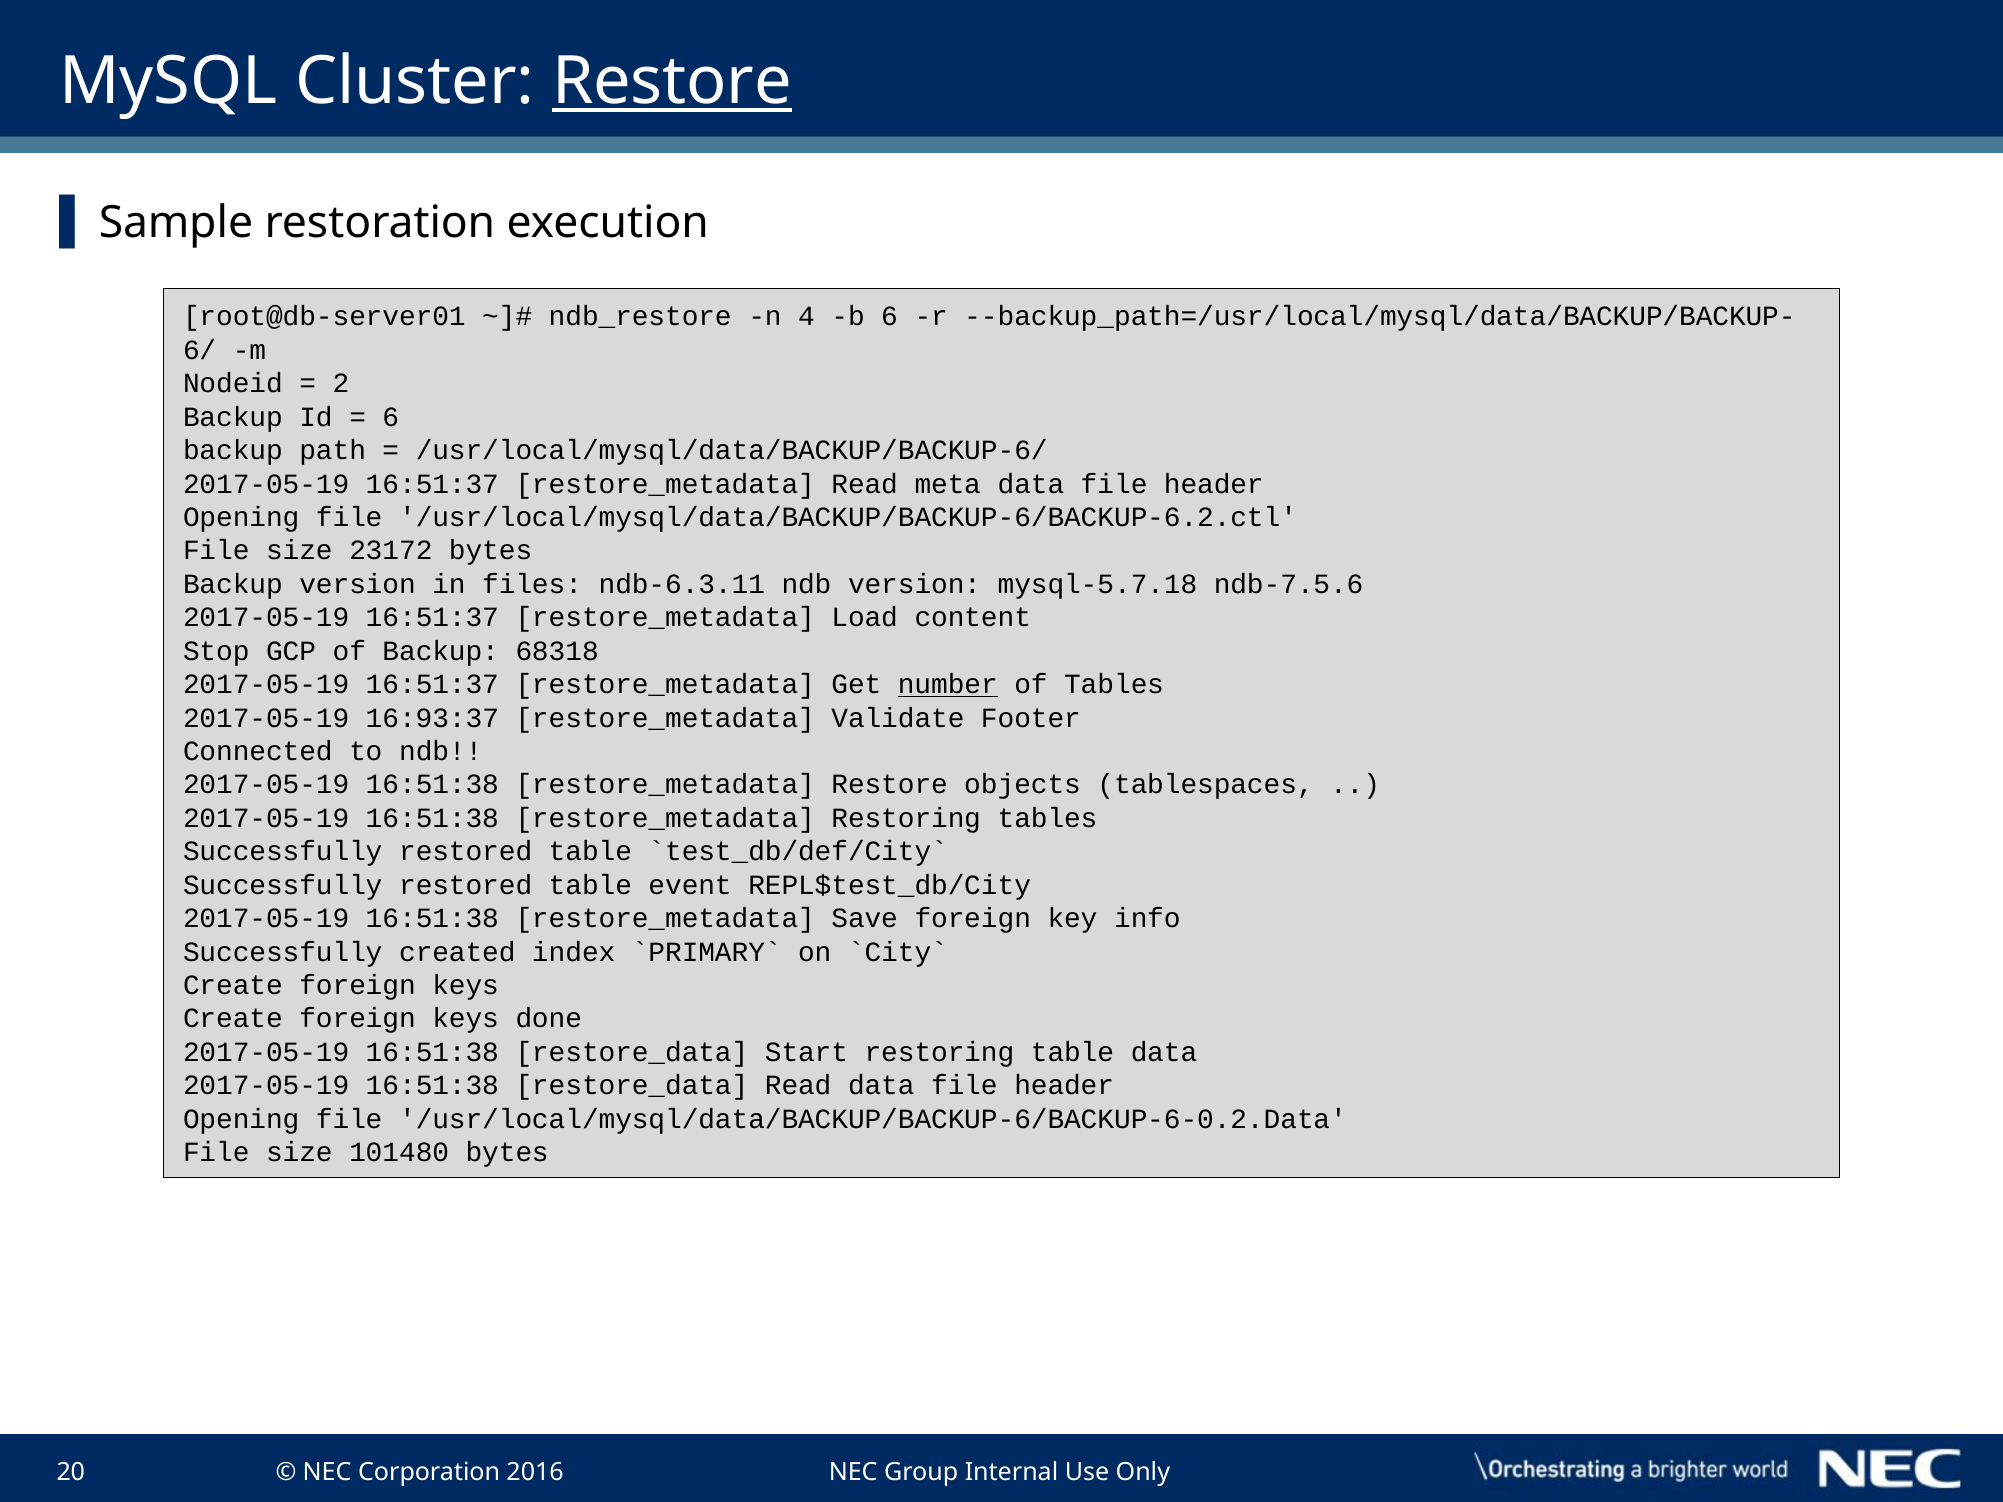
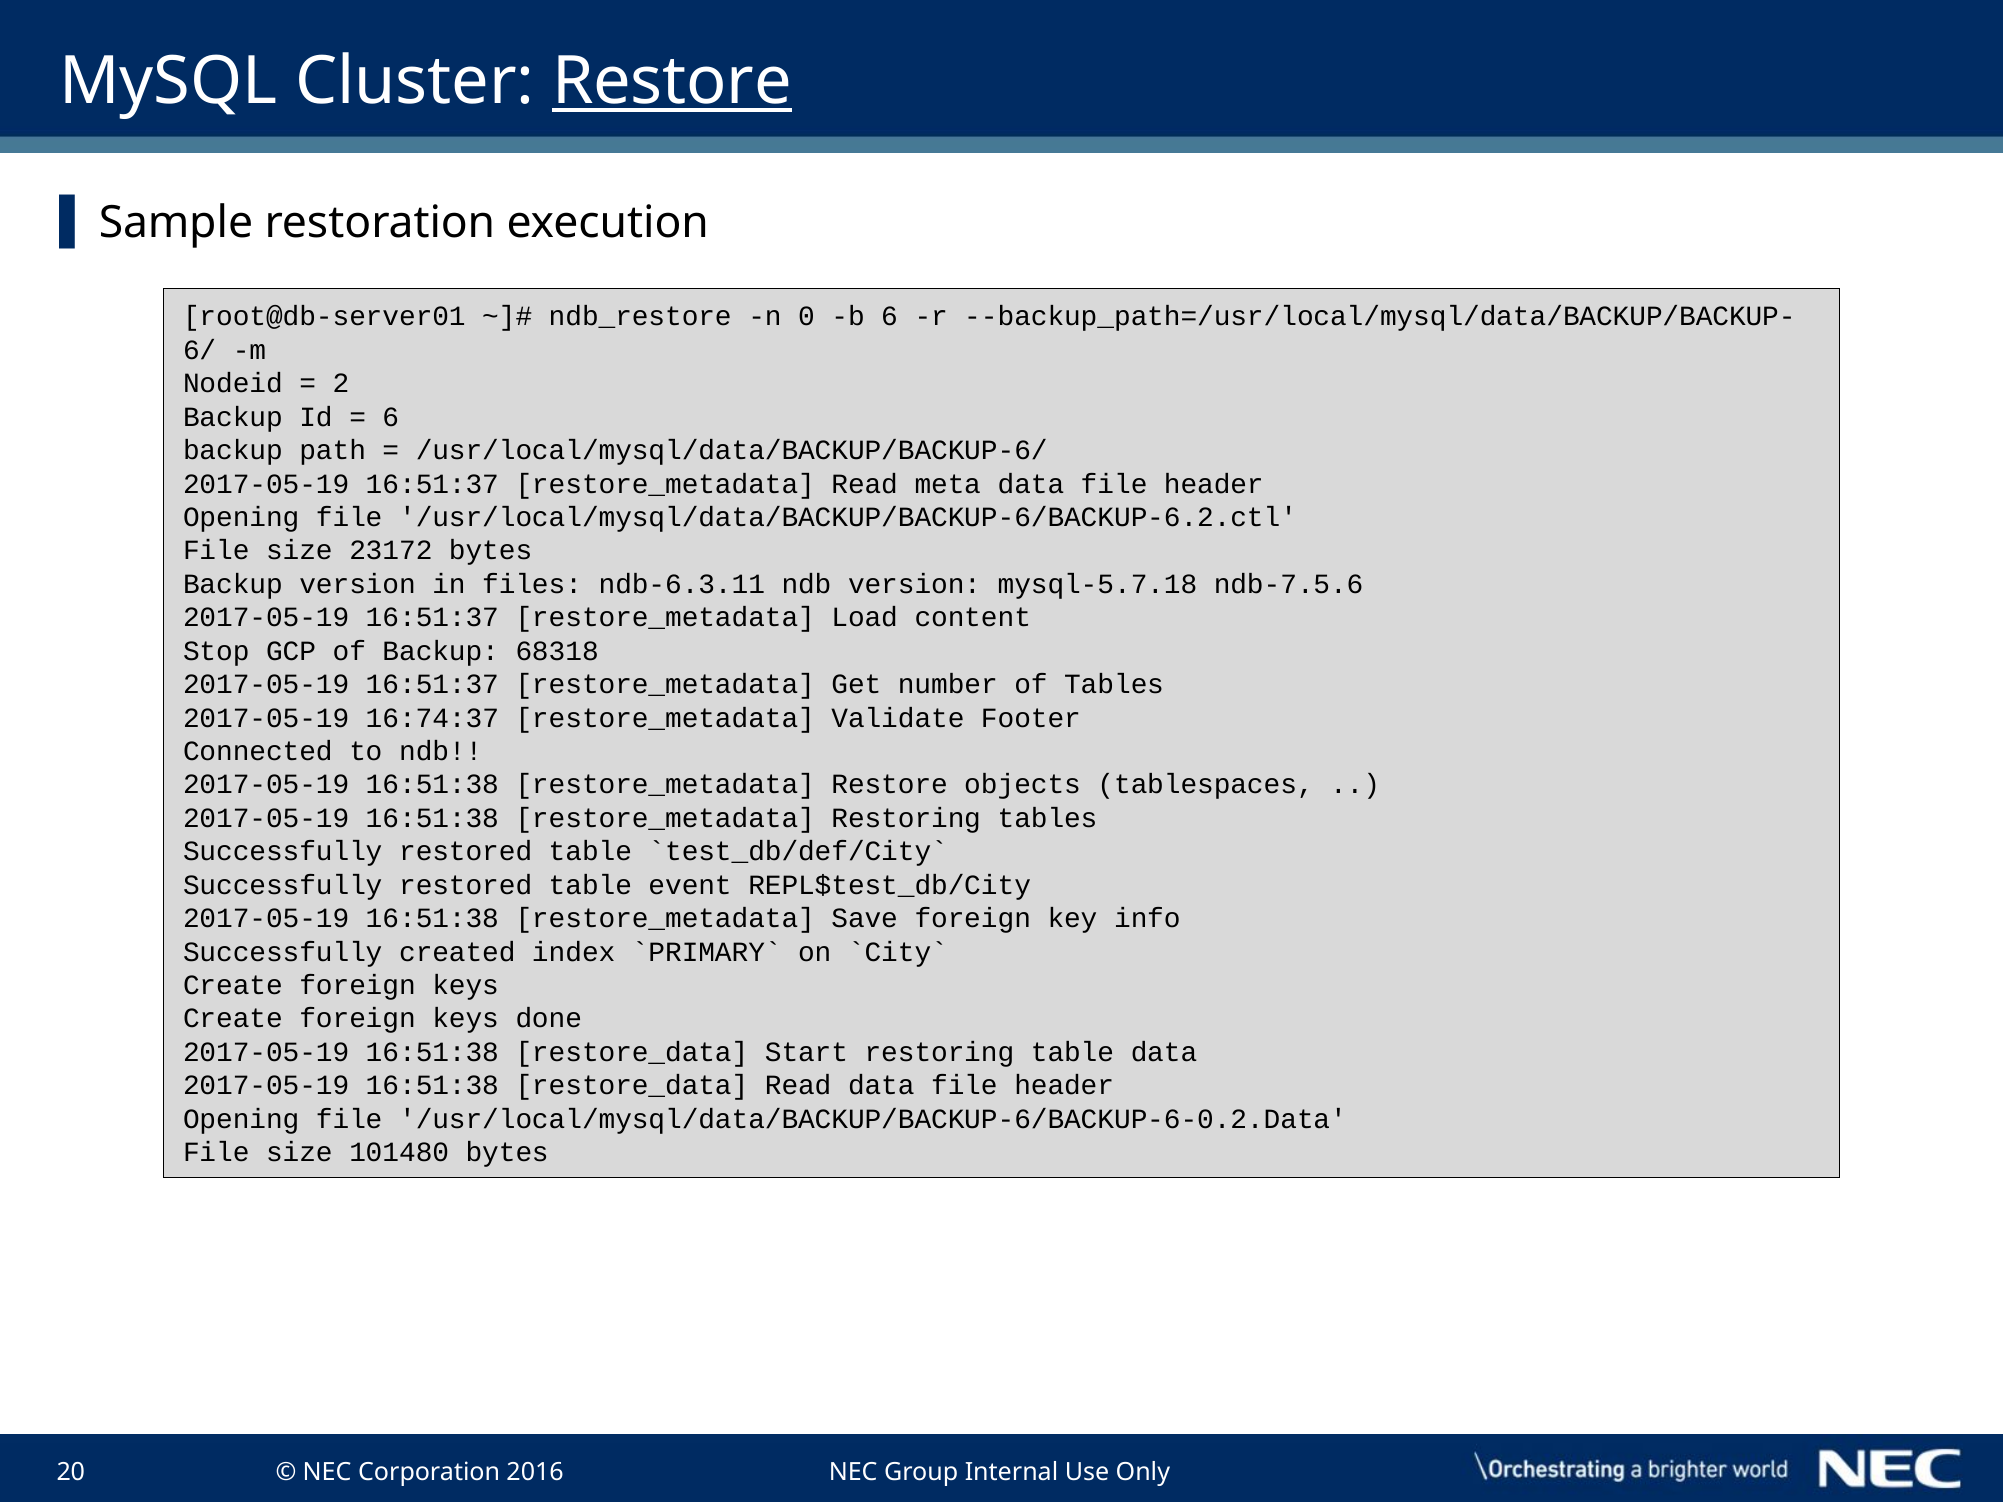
4: 4 -> 0 (806, 317)
number underline: present -> none (948, 685)
16:93:37: 16:93:37 -> 16:74:37 (432, 718)
